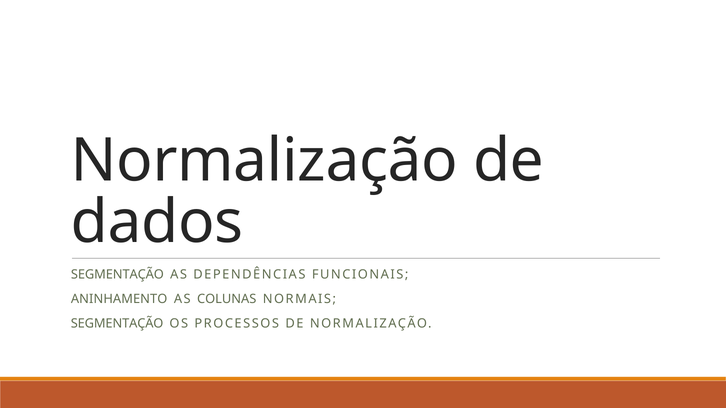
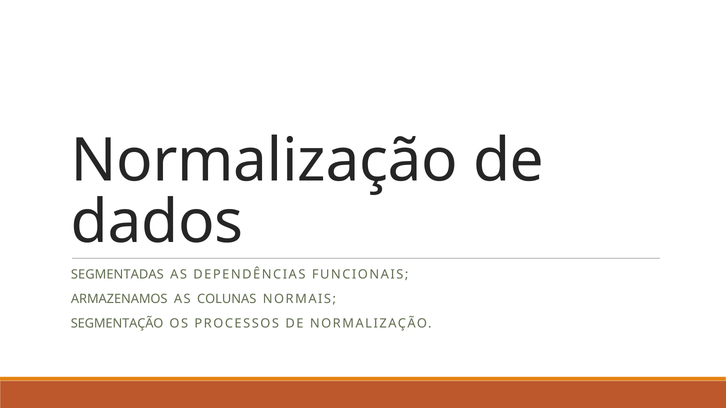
SEGMENTAÇÃO: SEGMENTAÇÃO -> SEGMENTADAS (117, 275)
ANINHAMENTO: ANINHAMENTO -> ARMAZENAMOS (119, 299)
